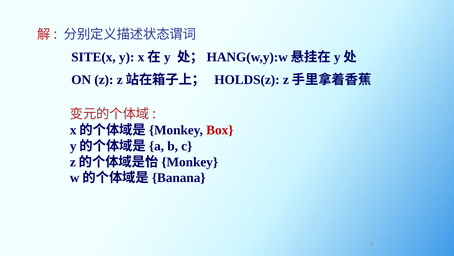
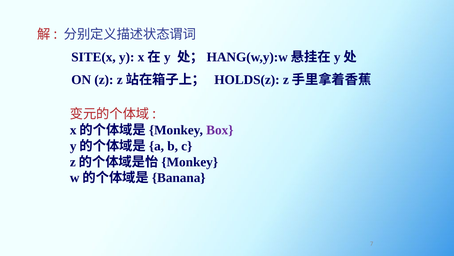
Box colour: red -> purple (220, 130)
